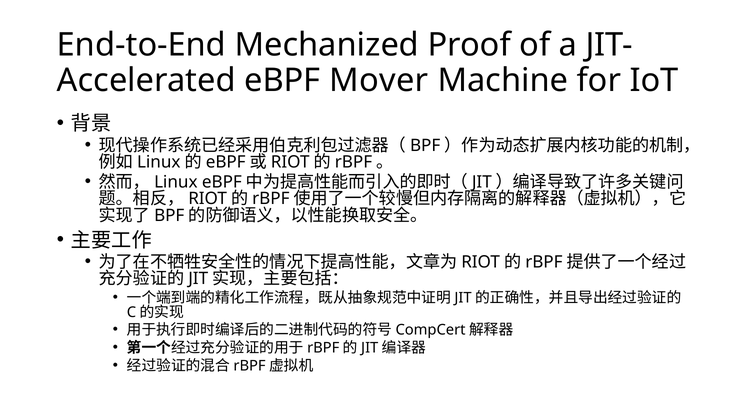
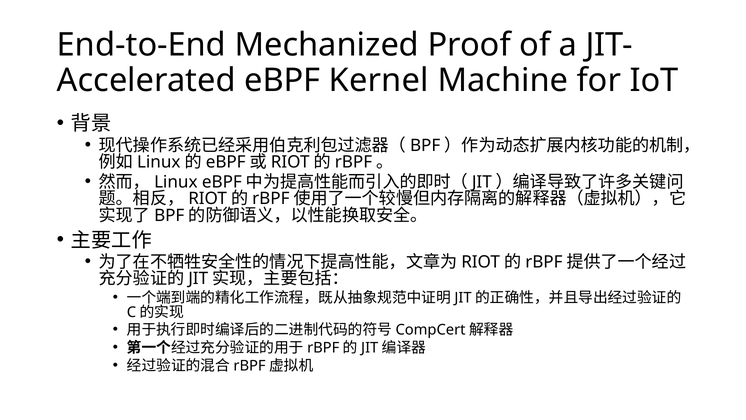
Mover: Mover -> Kernel (379, 80)
